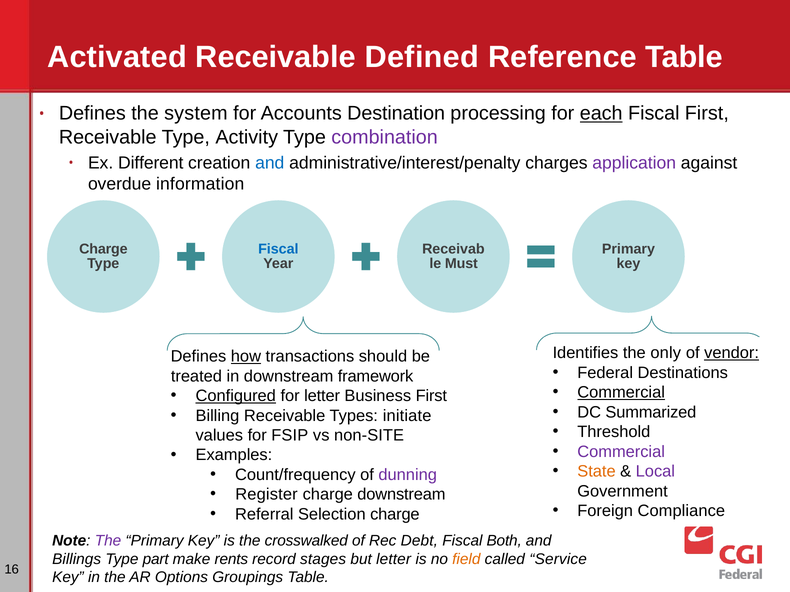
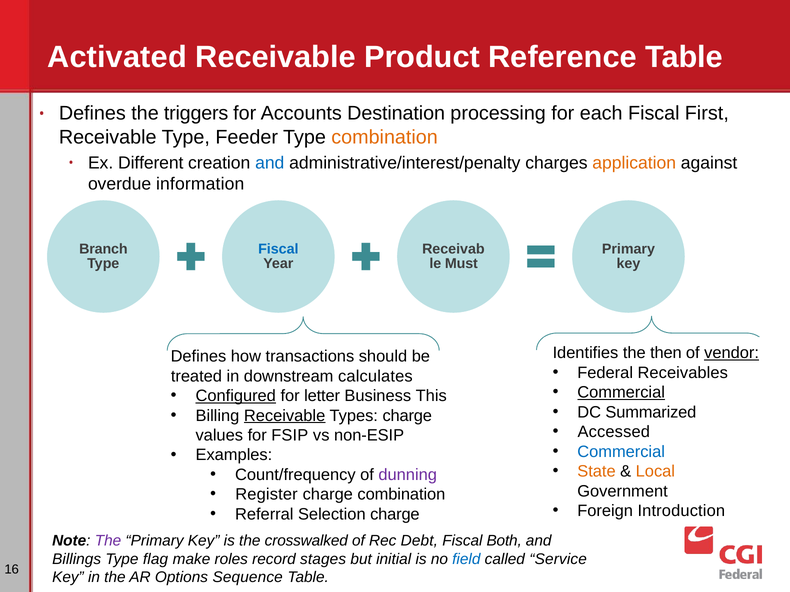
Defined: Defined -> Product (422, 57)
system: system -> triggers (196, 113)
each underline: present -> none (601, 113)
Activity: Activity -> Feeder (247, 137)
combination colour: purple -> orange (385, 137)
application colour: purple -> orange (634, 163)
Charge: Charge -> Branch (103, 249)
only: only -> then (666, 353)
how underline: present -> none (246, 357)
Destinations: Destinations -> Receivables (683, 373)
framework: framework -> calculates (375, 376)
Business First: First -> This (431, 396)
Receivable underline: none -> present (285, 416)
Types initiate: initiate -> charge (407, 416)
Threshold: Threshold -> Accessed (614, 432)
non-SITE: non-SITE -> non-ESIP (369, 436)
Commercial colour: purple -> blue (621, 452)
Local colour: purple -> orange (655, 472)
charge downstream: downstream -> combination (401, 495)
Compliance: Compliance -> Introduction (681, 511)
part: part -> flag (156, 559)
rents: rents -> roles (231, 559)
but letter: letter -> initial (394, 559)
field colour: orange -> blue (466, 559)
Groupings: Groupings -> Sequence (248, 578)
